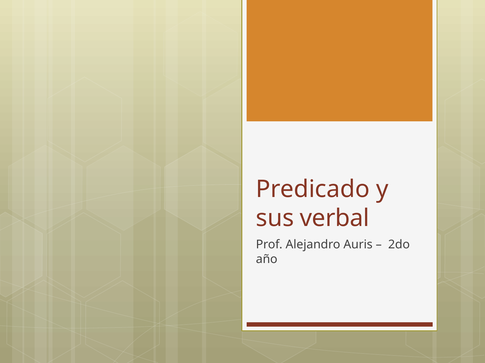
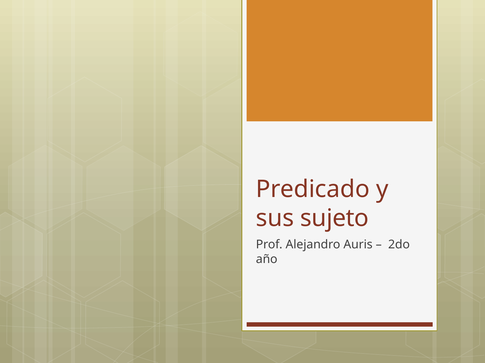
verbal: verbal -> sujeto (335, 219)
